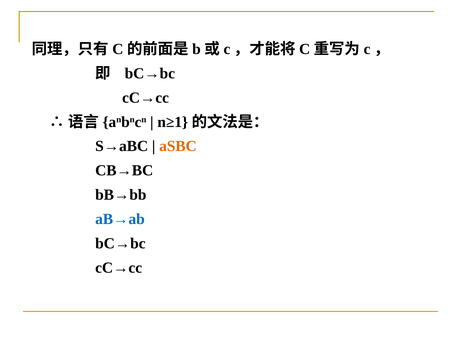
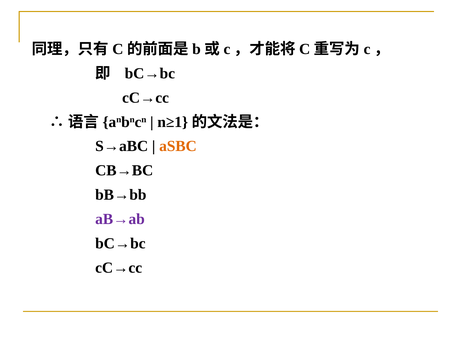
aB→ab colour: blue -> purple (120, 219)
